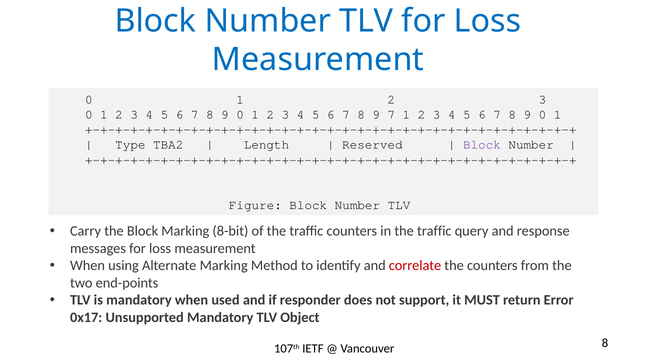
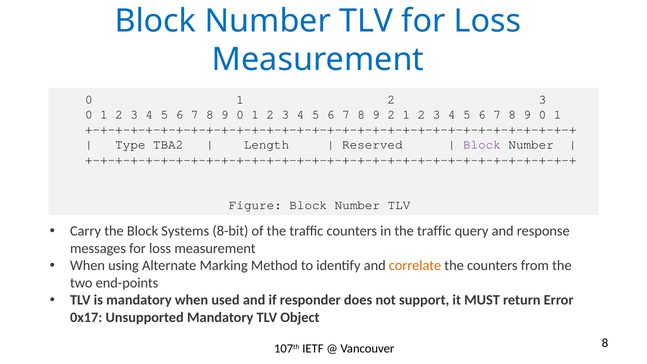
9 7: 7 -> 2 (391, 115)
Block Marking: Marking -> Systems (185, 231)
correlate colour: red -> orange (415, 266)
